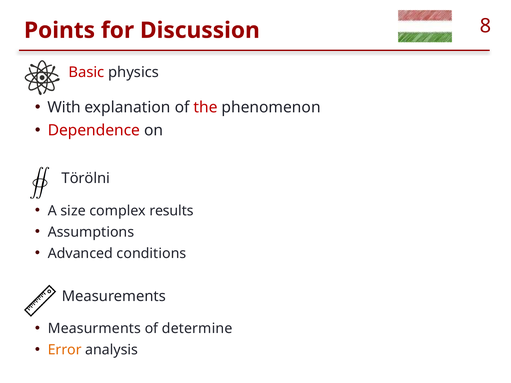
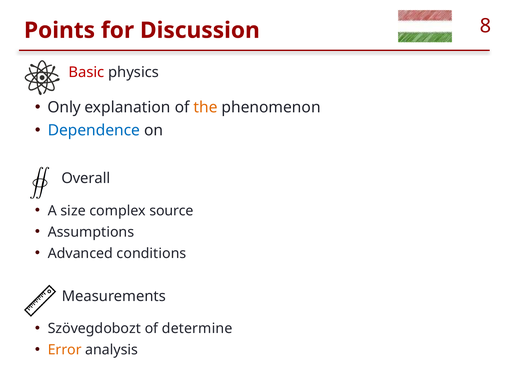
With: With -> Only (64, 108)
the colour: red -> orange (206, 108)
Dependence colour: red -> blue (94, 131)
Törölni: Törölni -> Overall (86, 179)
results: results -> source (171, 211)
Measurments: Measurments -> Szövegdobozt (94, 329)
